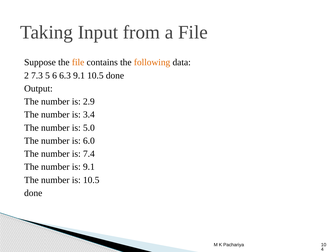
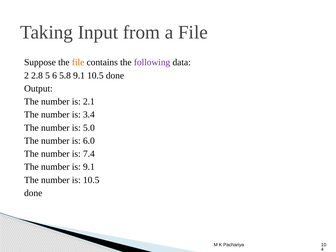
following colour: orange -> purple (152, 62)
7.3: 7.3 -> 2.8 (37, 75)
6.3: 6.3 -> 5.8 (65, 75)
2.9: 2.9 -> 2.1 (89, 102)
